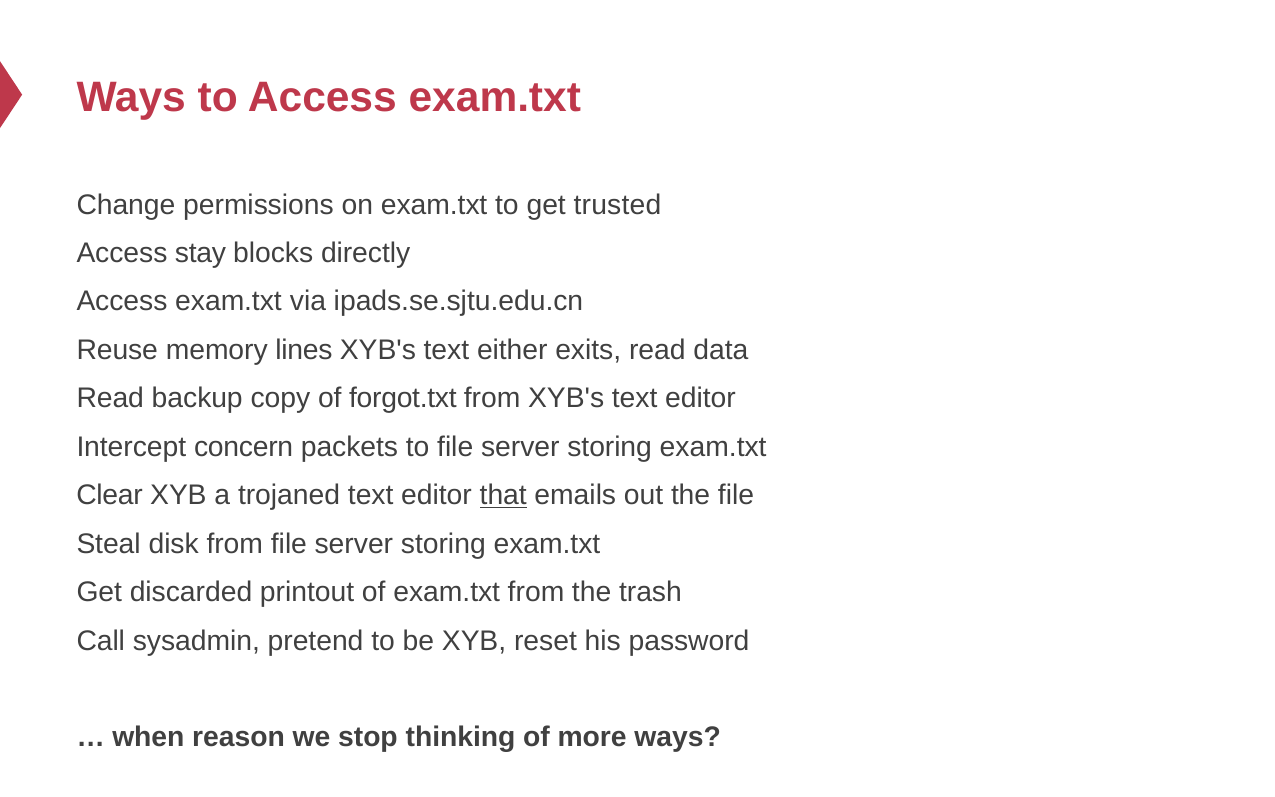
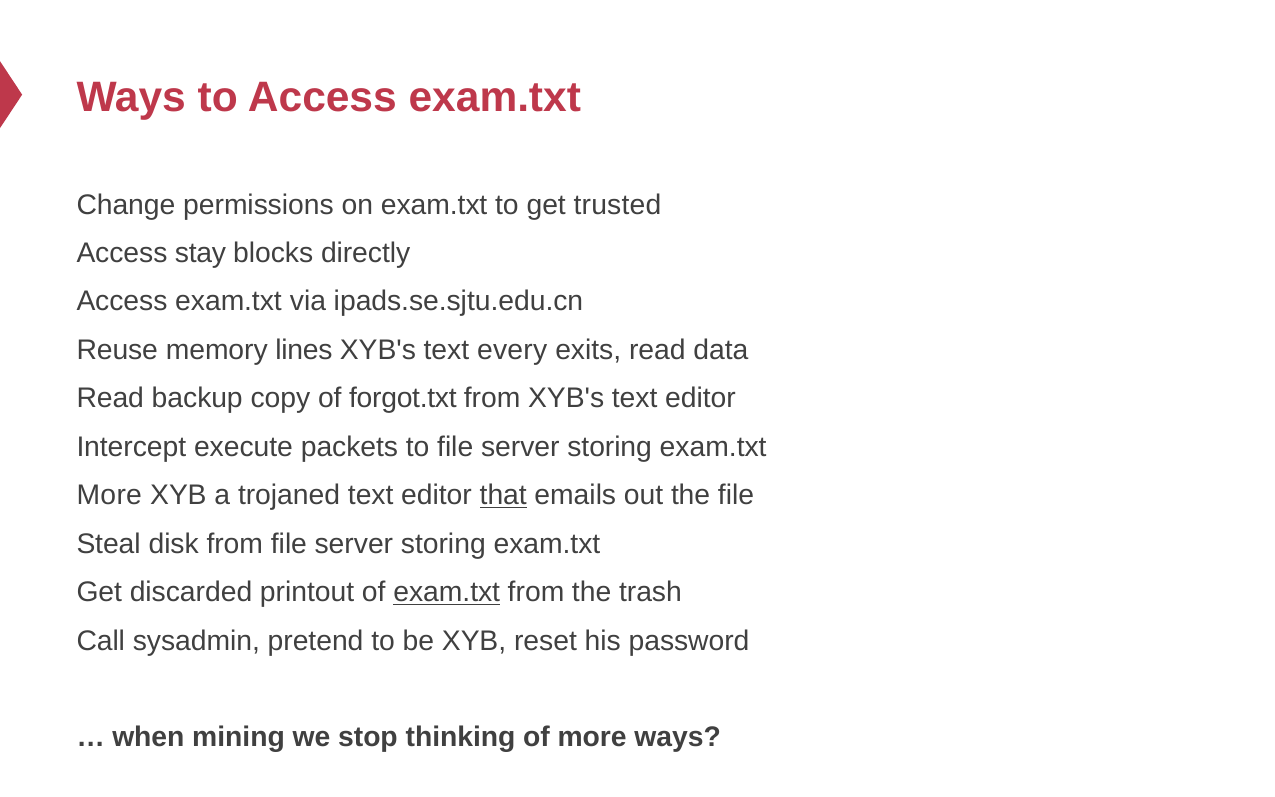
either: either -> every (512, 350)
concern: concern -> execute (243, 447)
Clear: Clear -> More (109, 495)
exam.txt underline: none -> present (447, 592)
reason: reason -> mining (239, 737)
